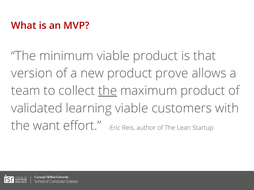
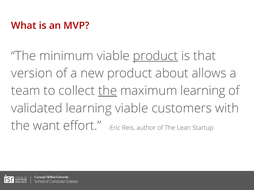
product underline: none -> present (155, 56)
prove: prove -> about (172, 74)
maximum product: product -> learning (203, 91)
